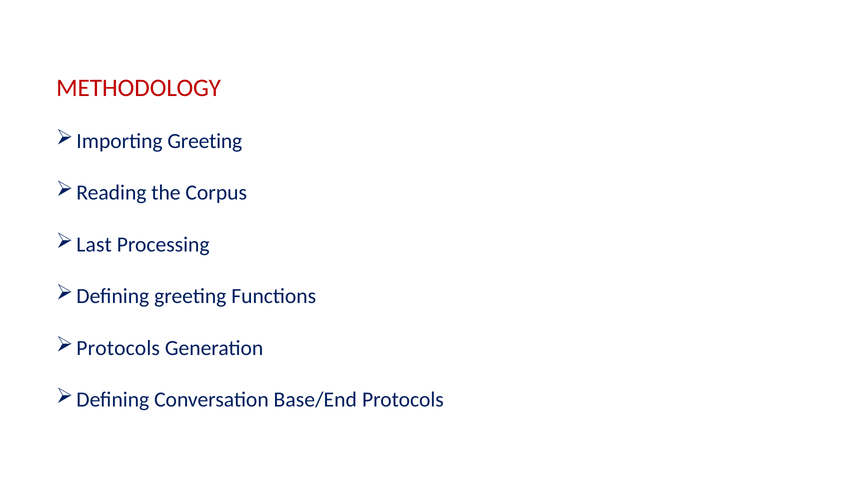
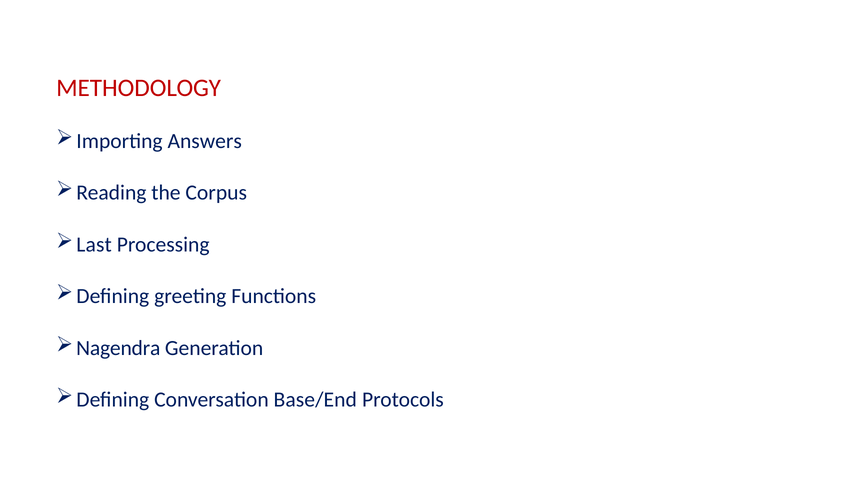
Importing Greeting: Greeting -> Answers (205, 141)
Protocols: Protocols -> Nagendra (118, 348)
